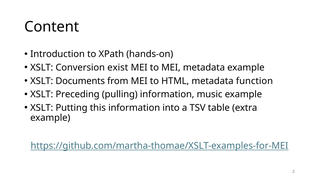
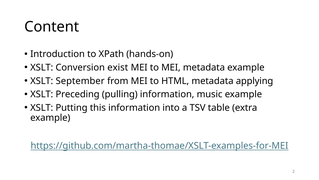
Documents: Documents -> September (80, 81)
function: function -> applying (255, 81)
